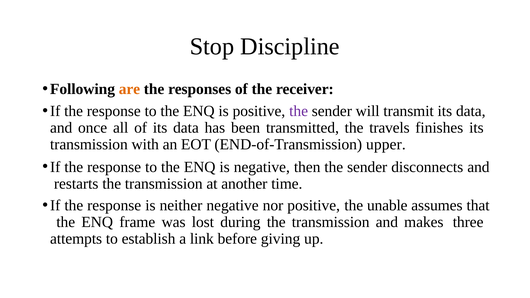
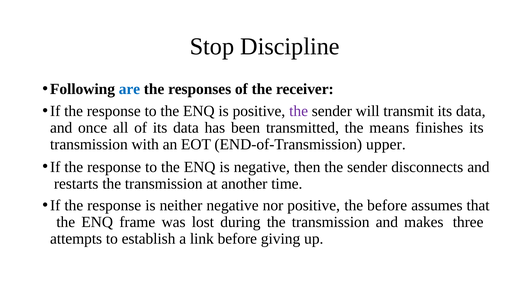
are colour: orange -> blue (129, 89)
travels: travels -> means (389, 128)
the unable: unable -> before (387, 206)
